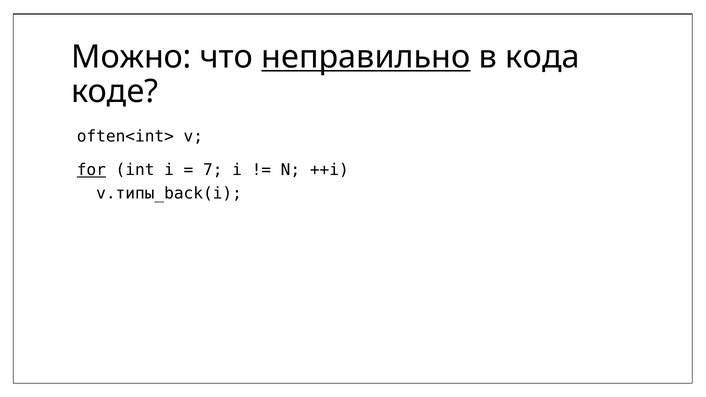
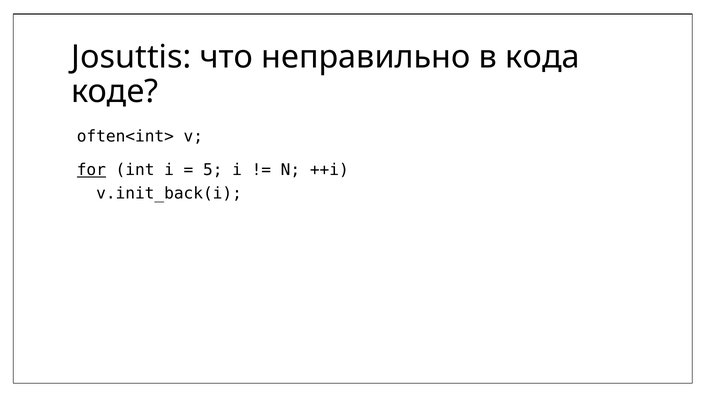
Можно: Можно -> Josuttis (131, 57)
неправильно underline: present -> none (366, 57)
7: 7 -> 5 (213, 170)
v.типы_back(i: v.типы_back(i -> v.init_back(i (169, 193)
